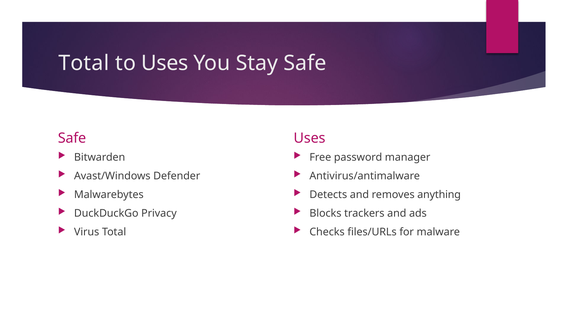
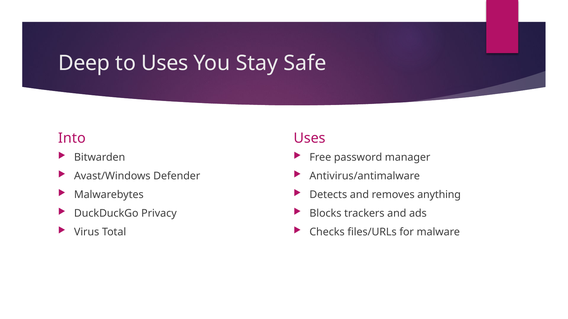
Total: Total -> Deep (84, 63)
Safe: Safe -> Into (72, 138)
